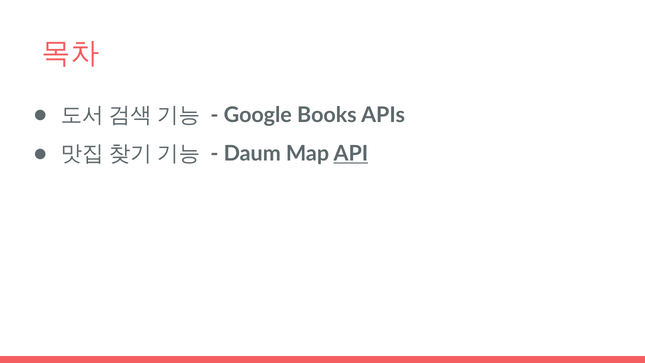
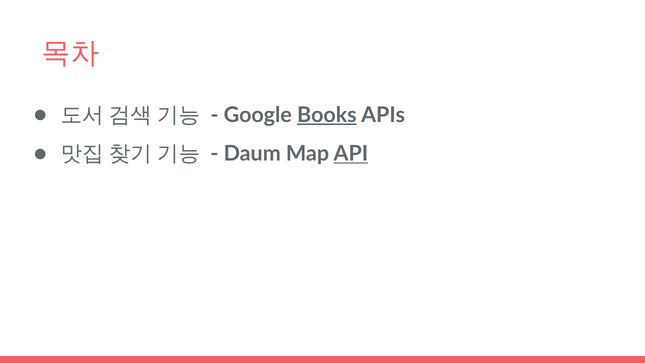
Books underline: none -> present (327, 115)
